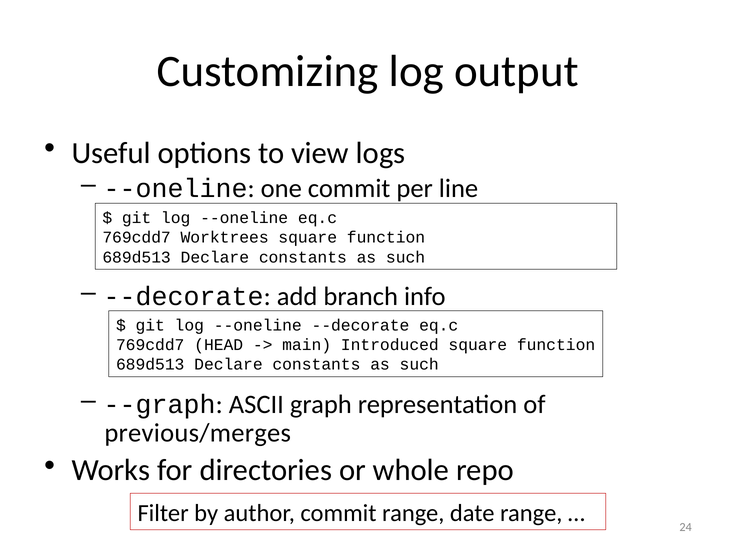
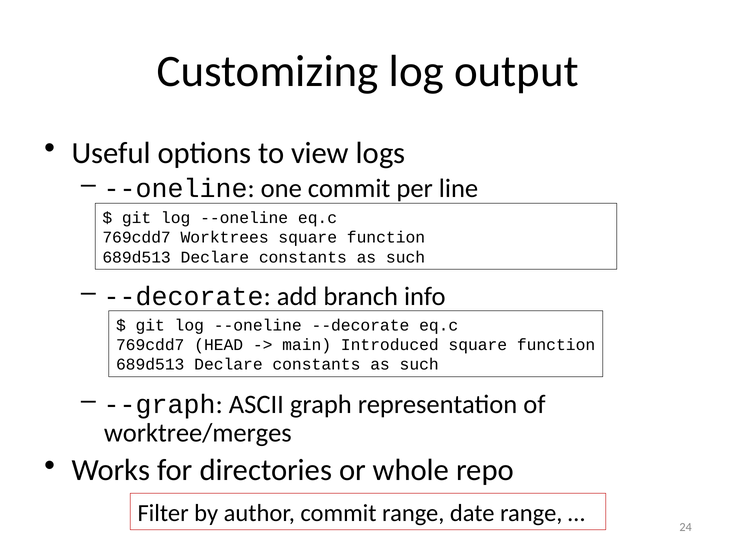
previous/merges: previous/merges -> worktree/merges (198, 433)
